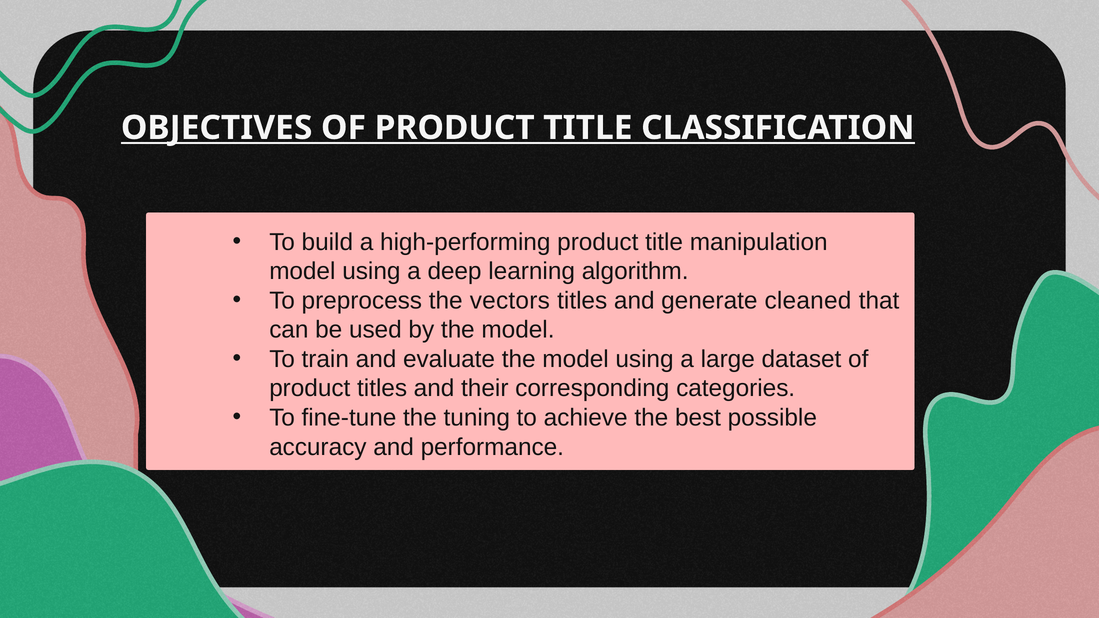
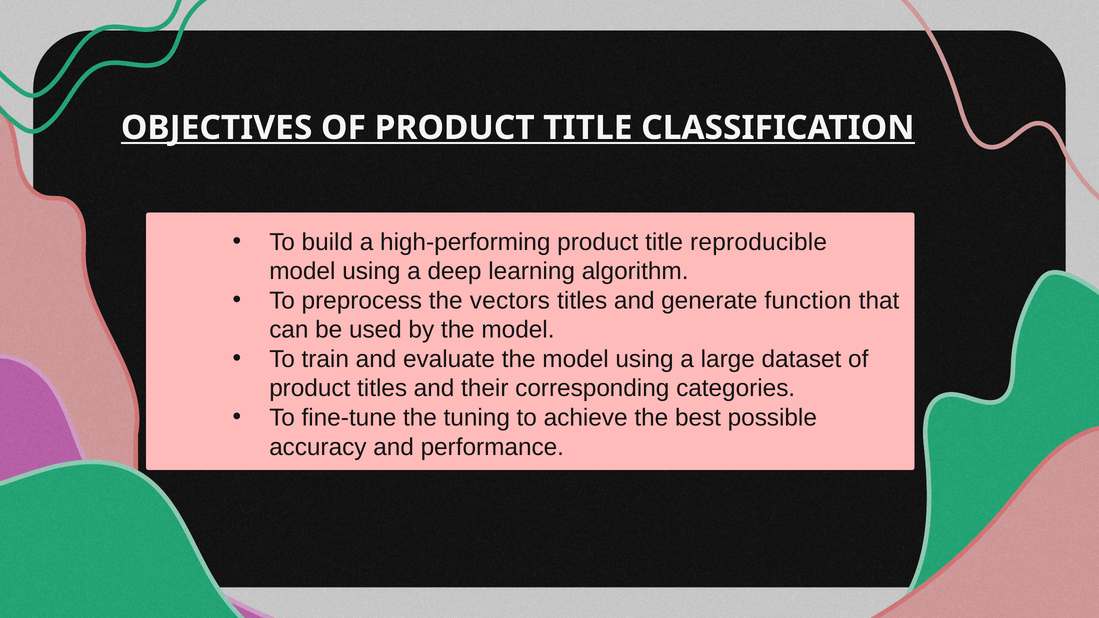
manipulation: manipulation -> reproducible (759, 242)
cleaned: cleaned -> function (808, 301)
